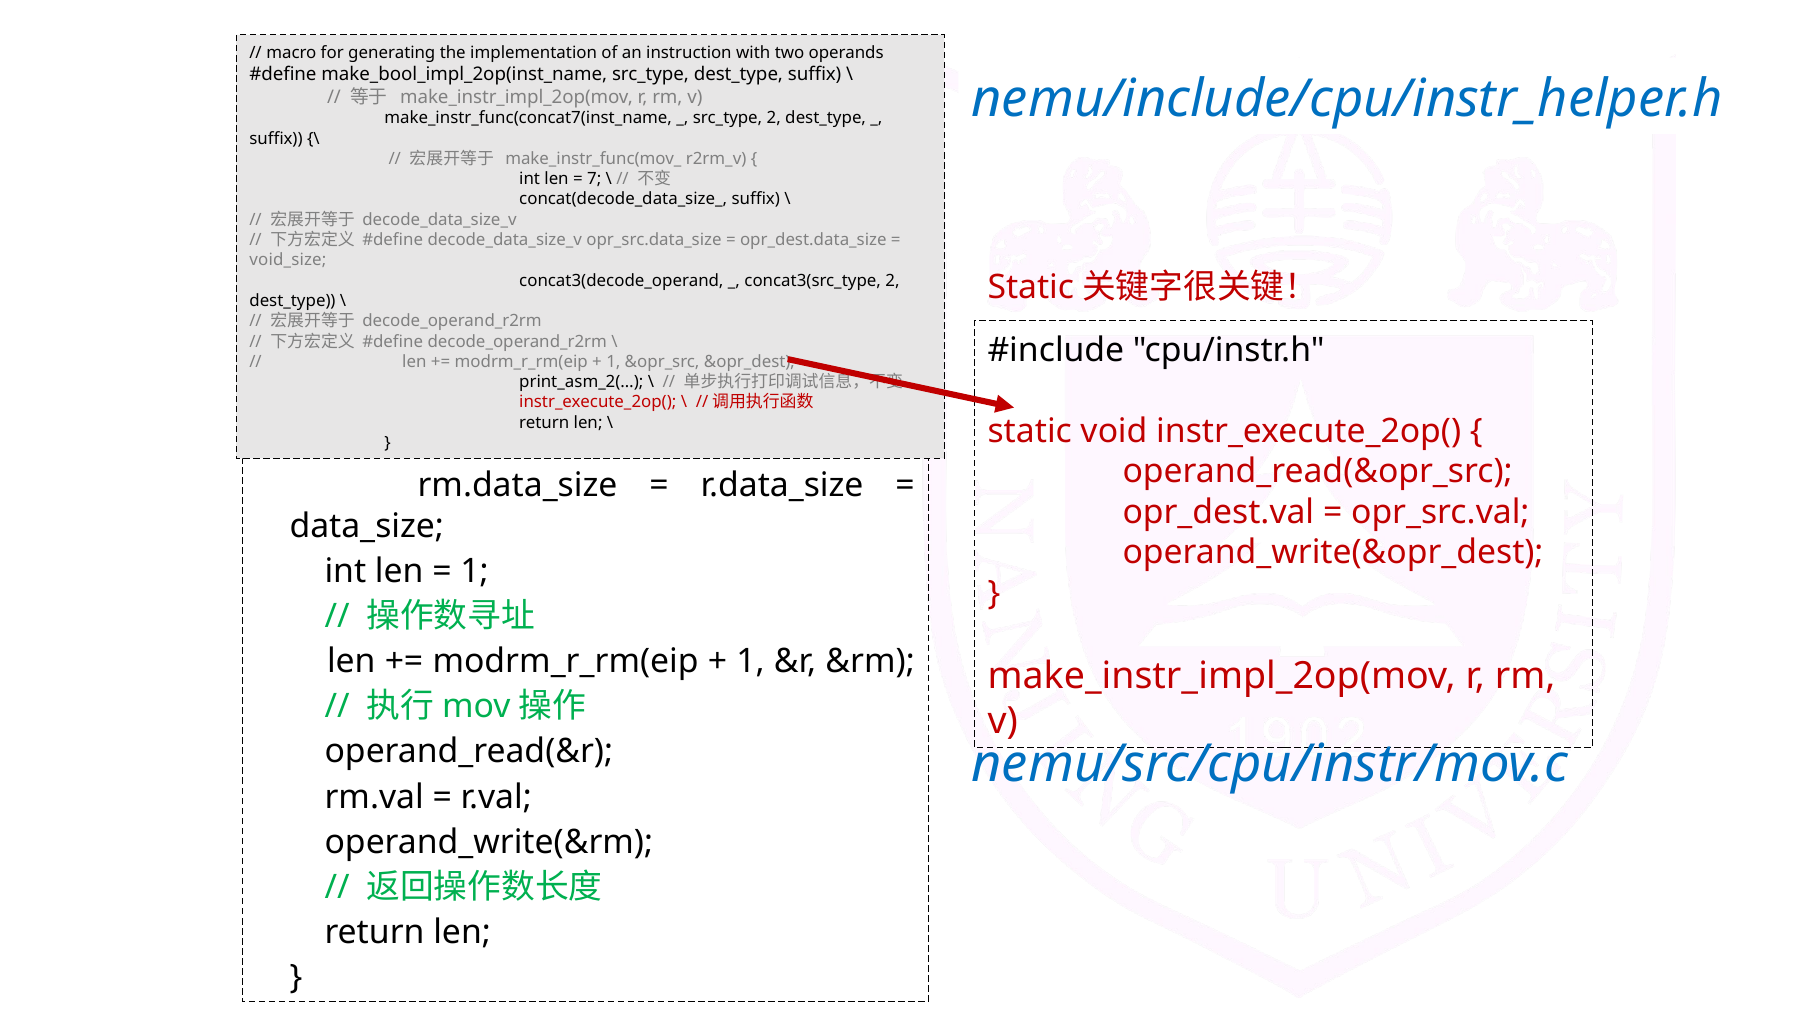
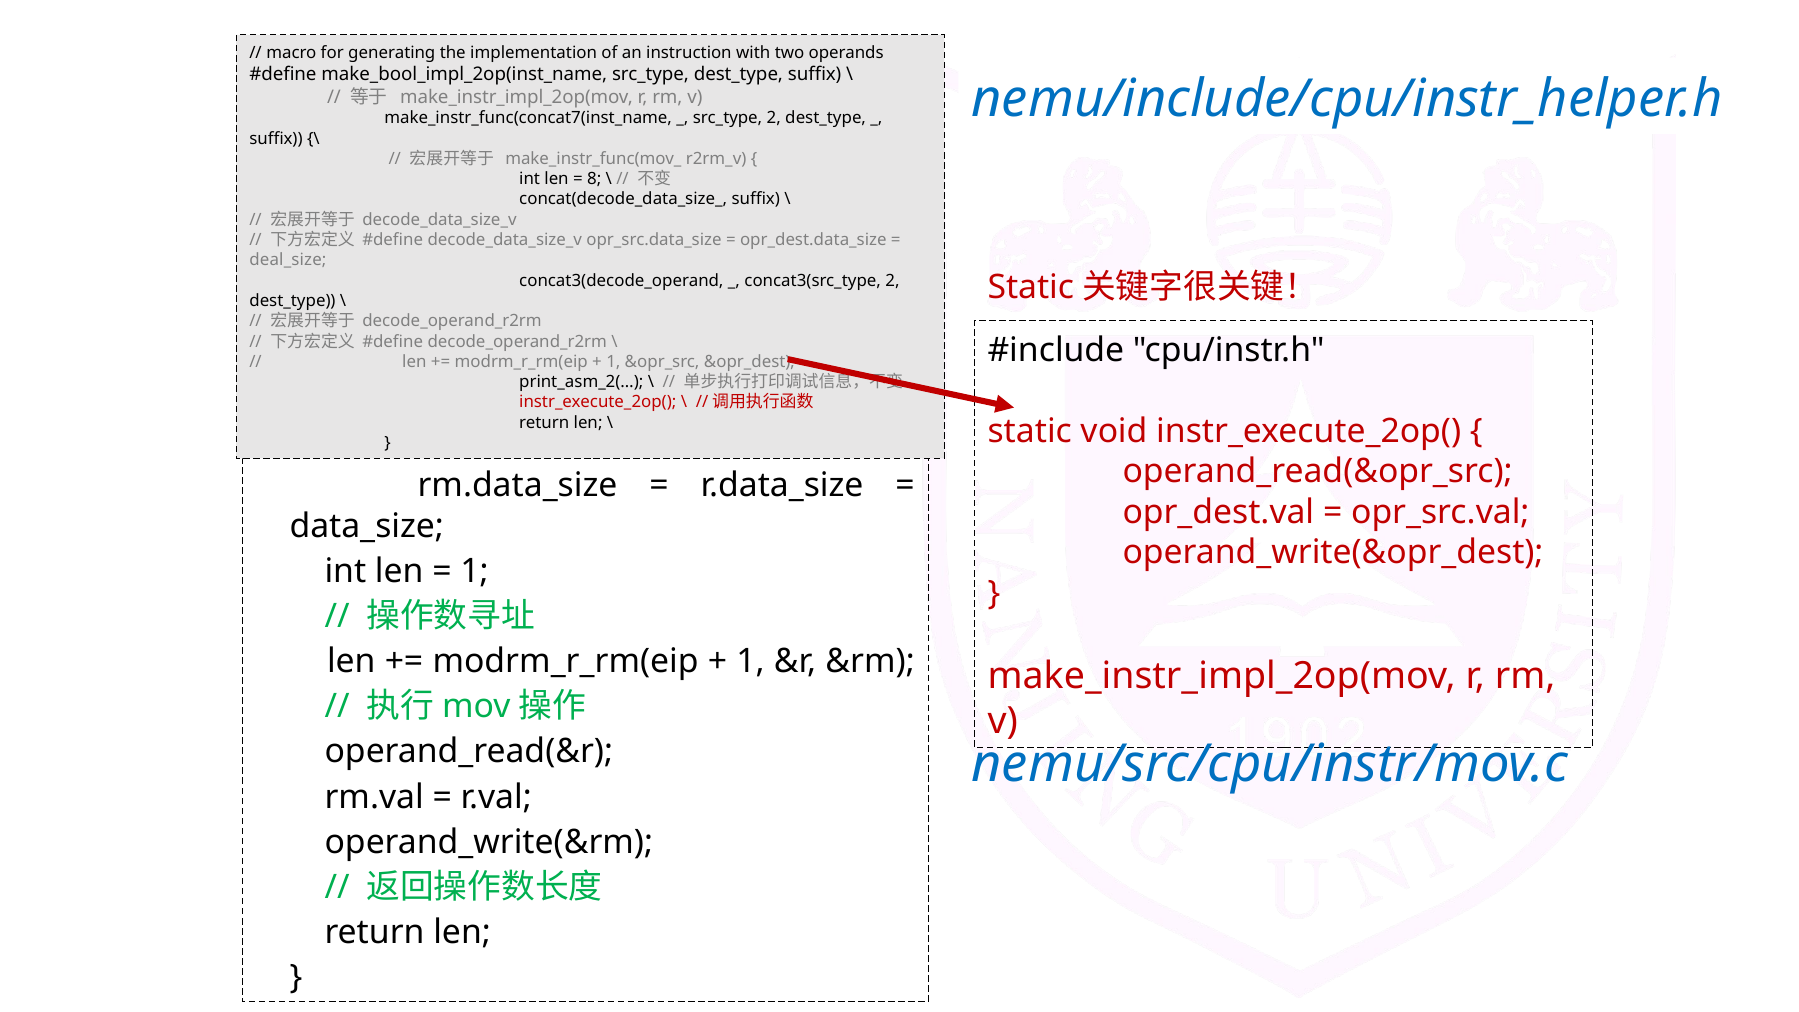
7: 7 -> 8 (594, 179)
void_size: void_size -> deal_size (288, 260)
